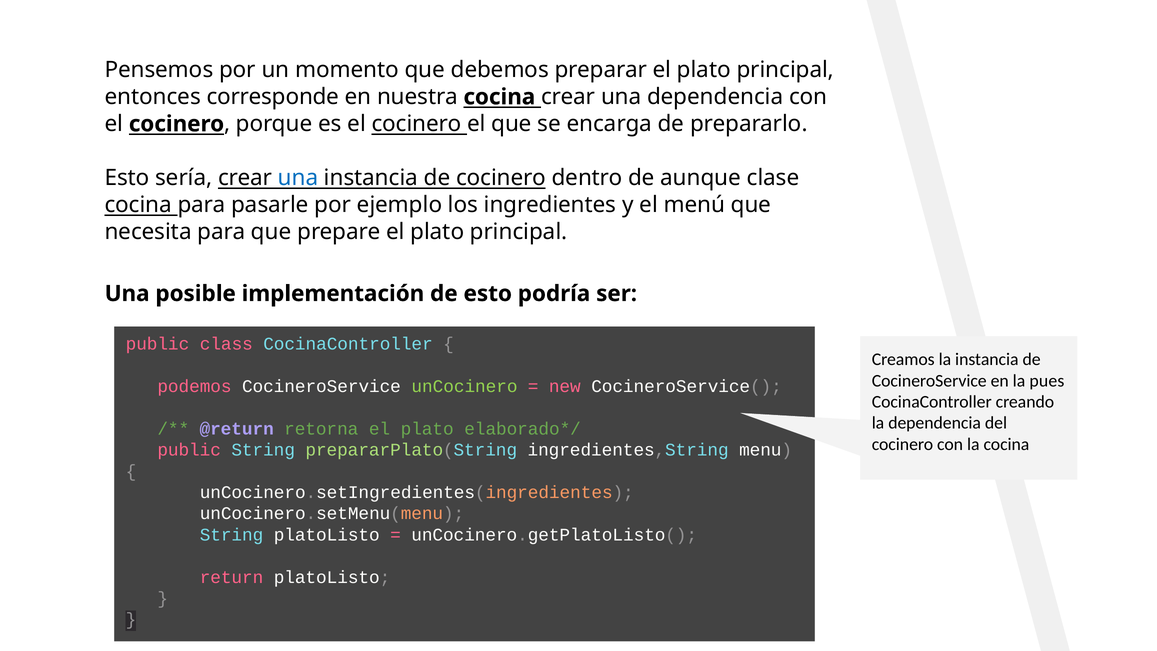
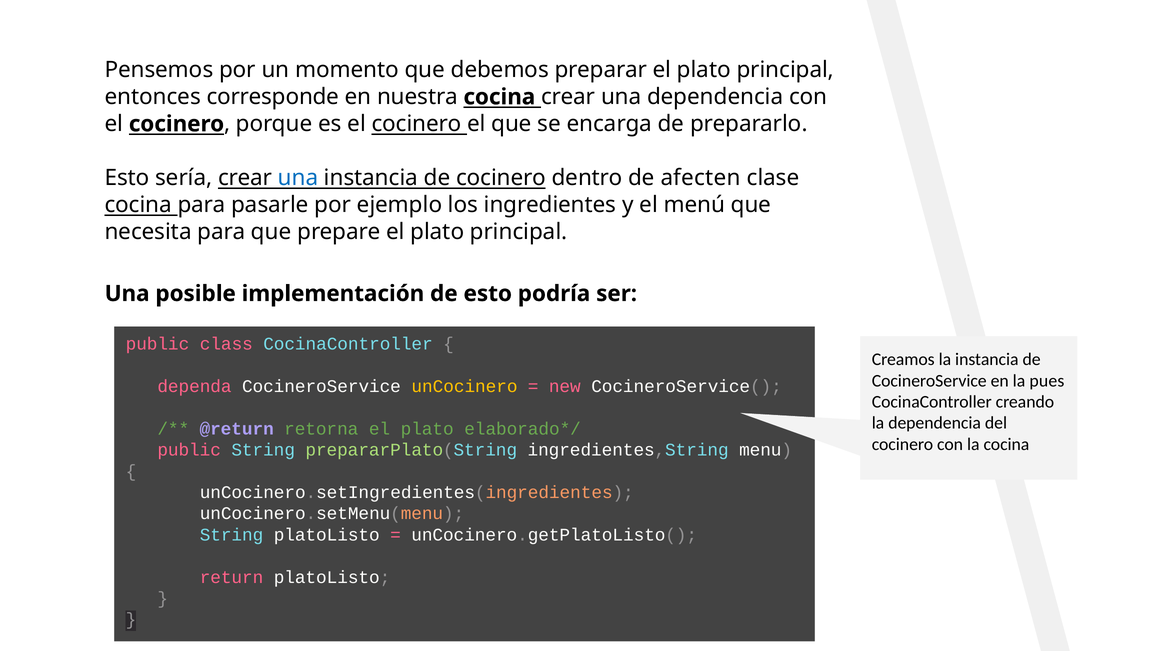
aunque: aunque -> afecten (701, 178)
podemos: podemos -> dependa (194, 386)
unCocinero colour: light green -> yellow (465, 386)
